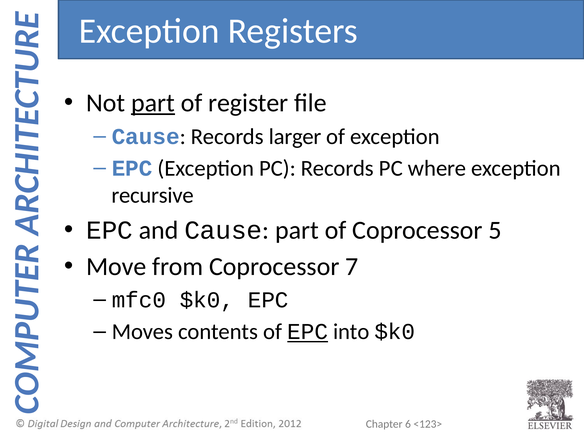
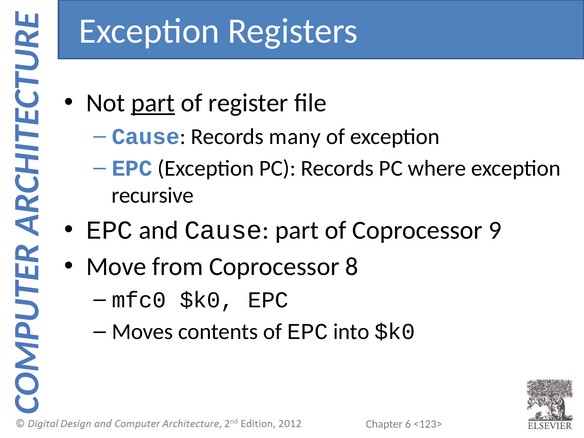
larger: larger -> many (295, 137)
5: 5 -> 9 (495, 230)
7: 7 -> 8 (352, 267)
EPC underline: present -> none (308, 332)
